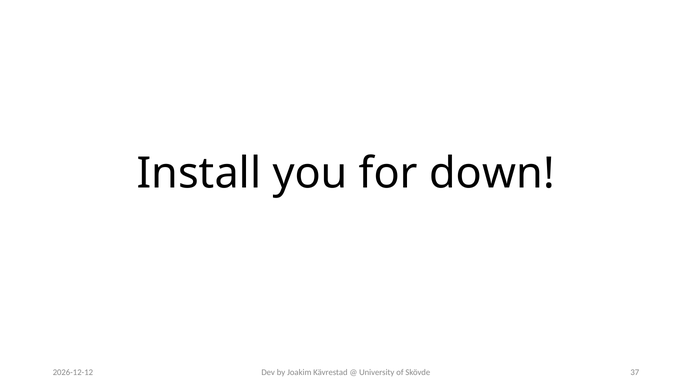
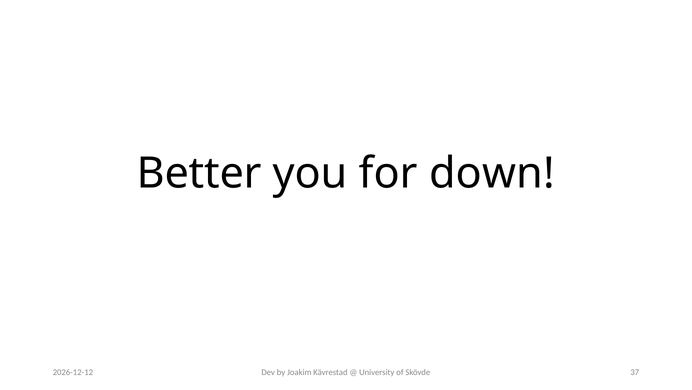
Install: Install -> Better (199, 173)
